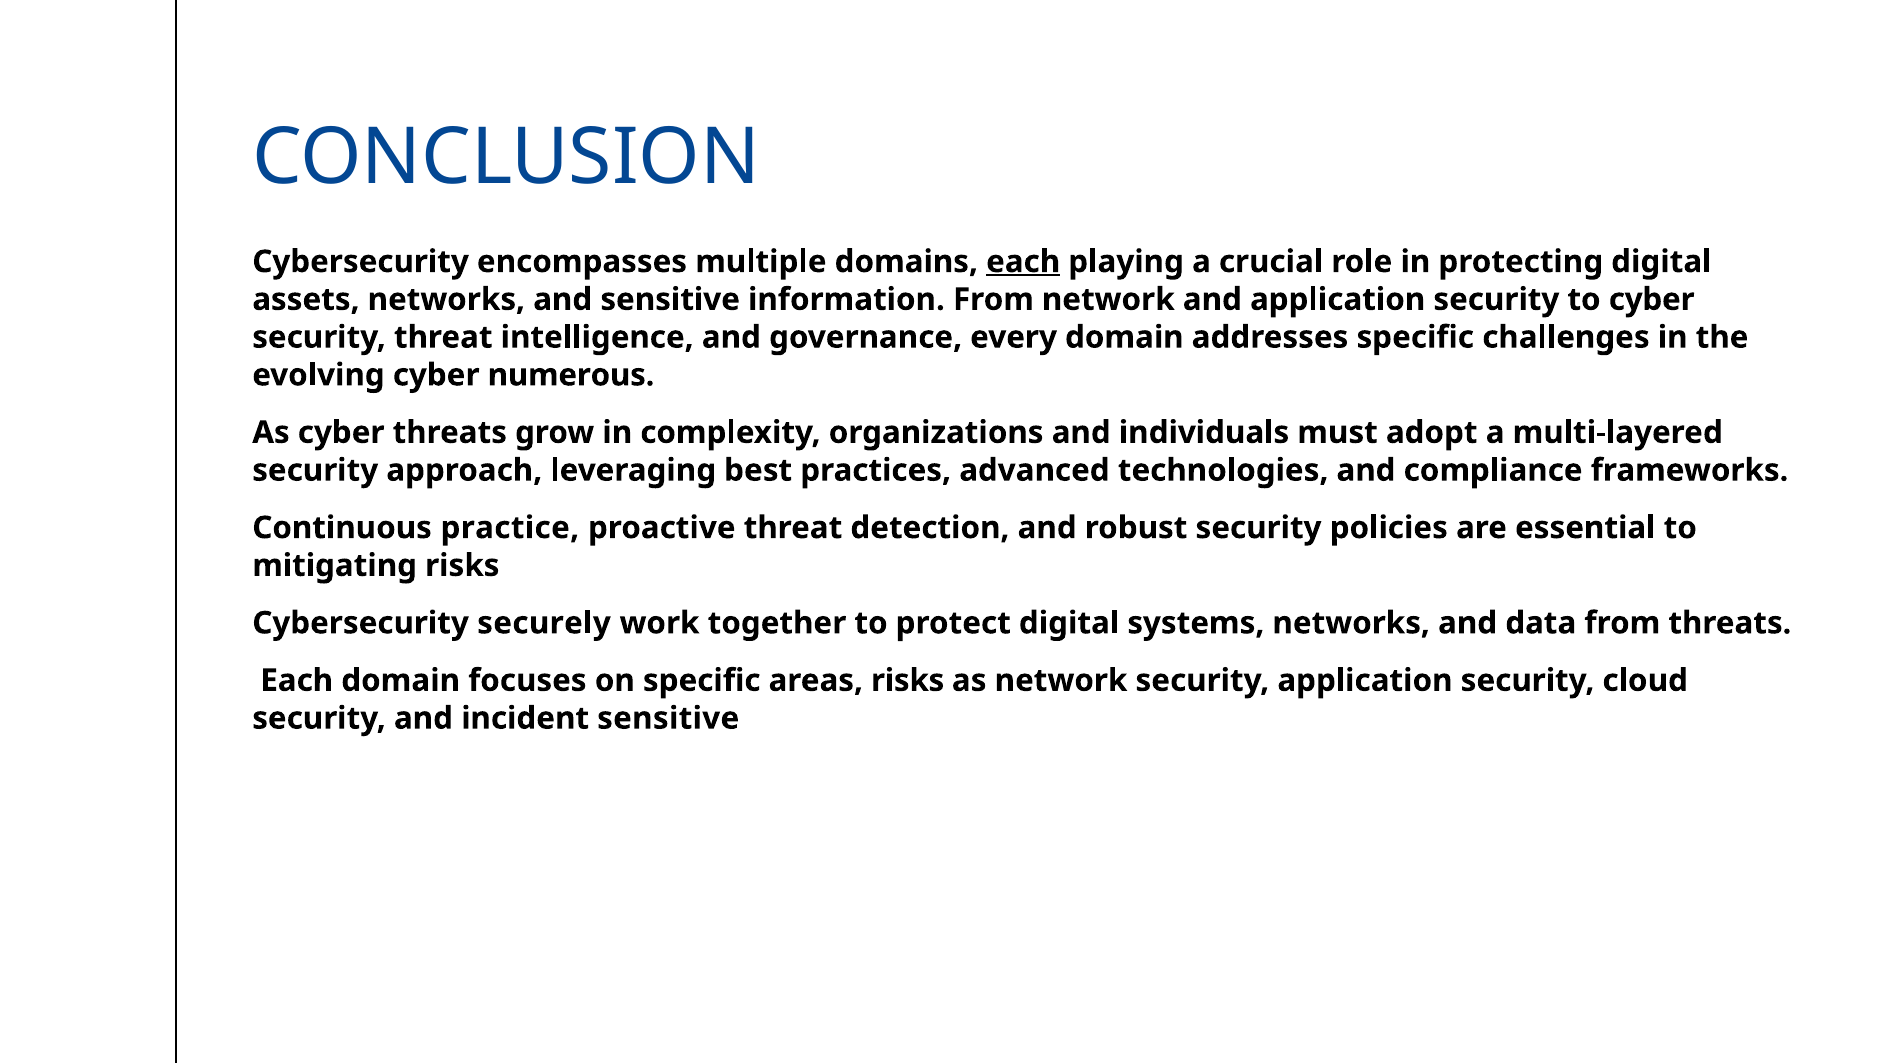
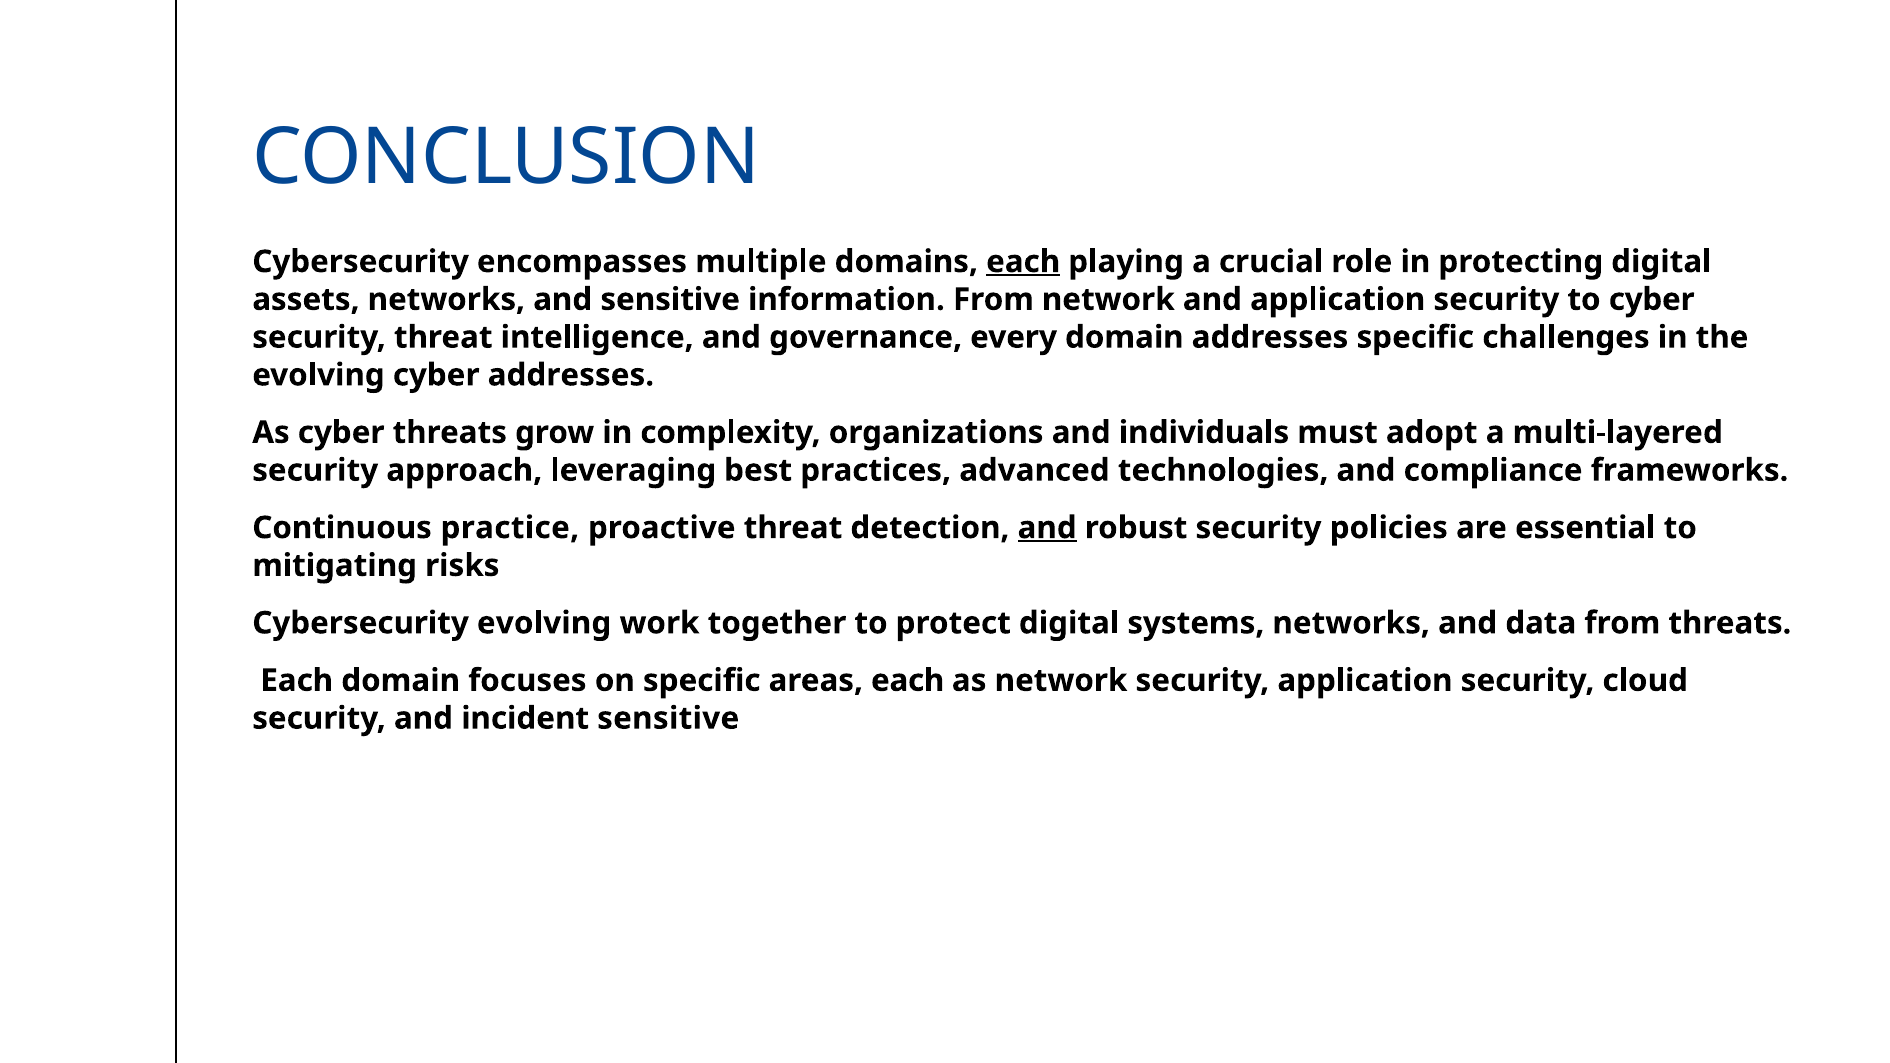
cyber numerous: numerous -> addresses (571, 375)
and underline: none -> present (1047, 528)
Cybersecurity securely: securely -> evolving (544, 623)
areas risks: risks -> each (908, 681)
